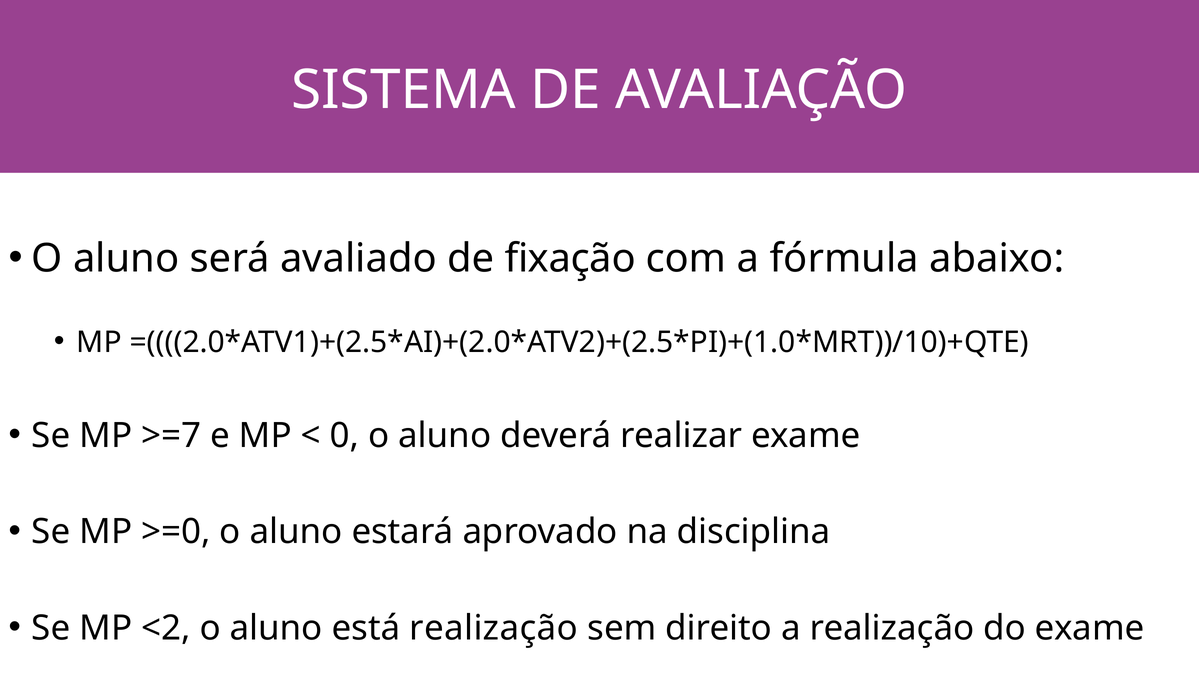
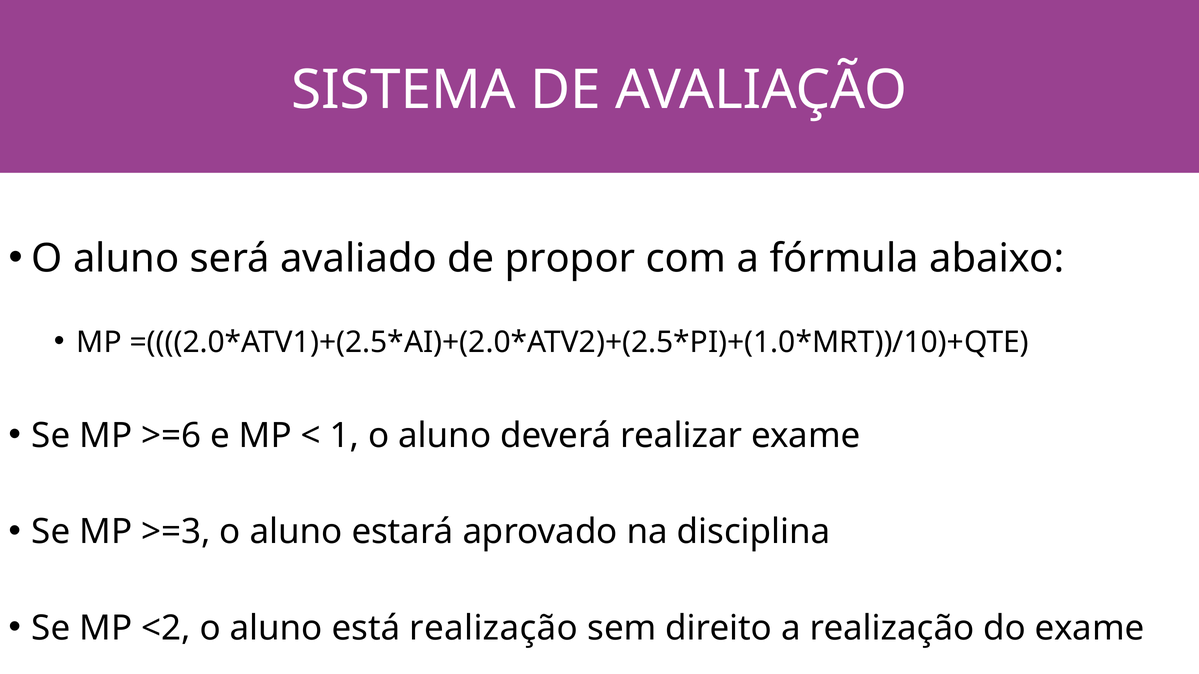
fixação: fixação -> propor (570, 259)
>=7: >=7 -> >=6 (171, 436)
0: 0 -> 1 (344, 436)
>=0: >=0 -> >=3 (176, 532)
